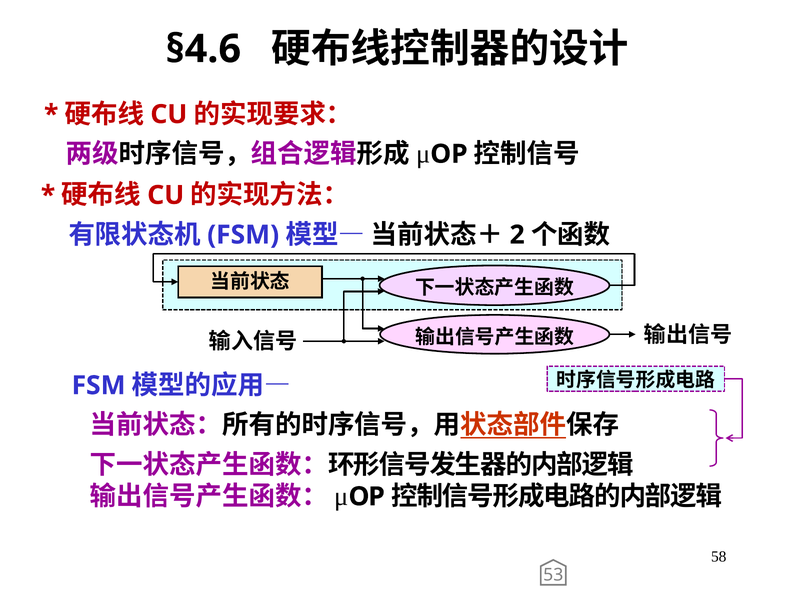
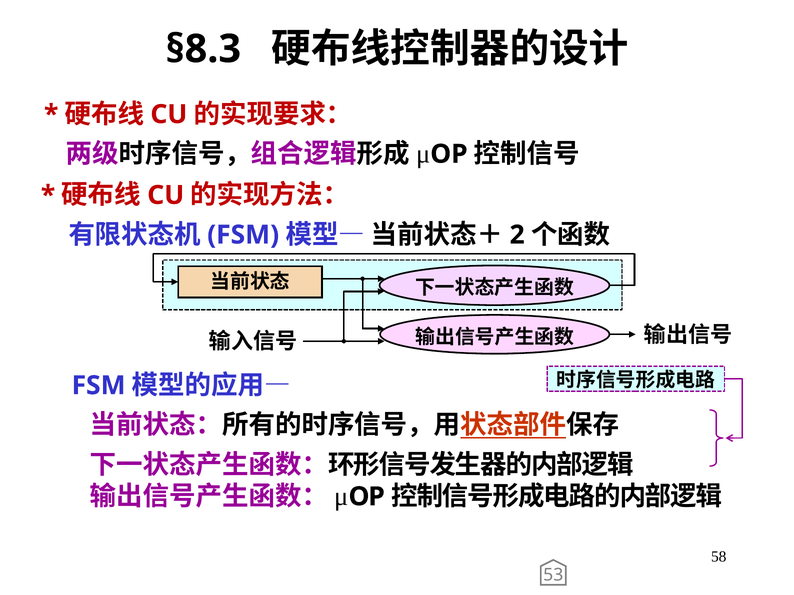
§4.6: §4.6 -> §8.3 (203, 49)
